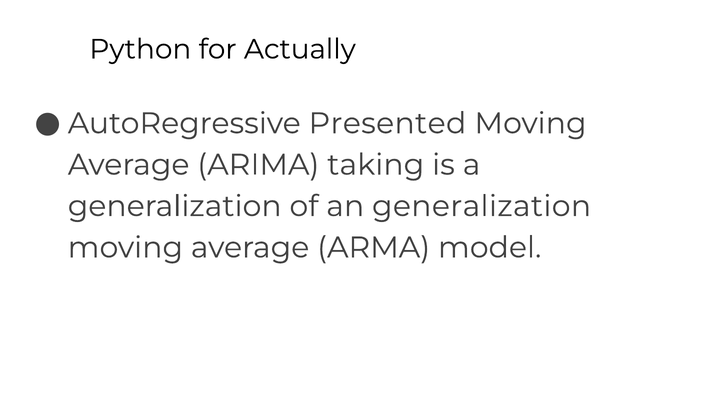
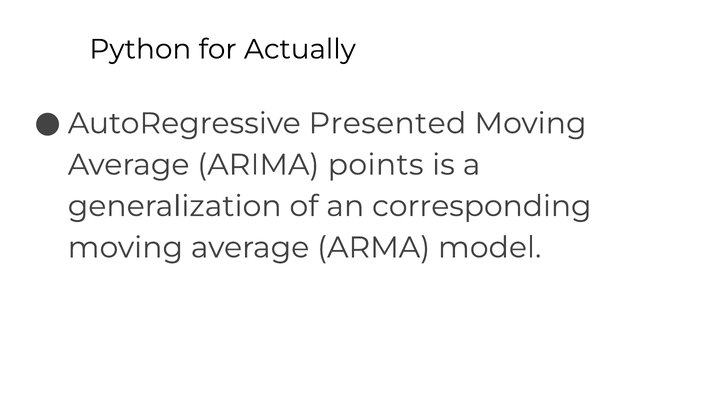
taking: taking -> points (376, 165)
an generalization: generalization -> corresponding (482, 206)
